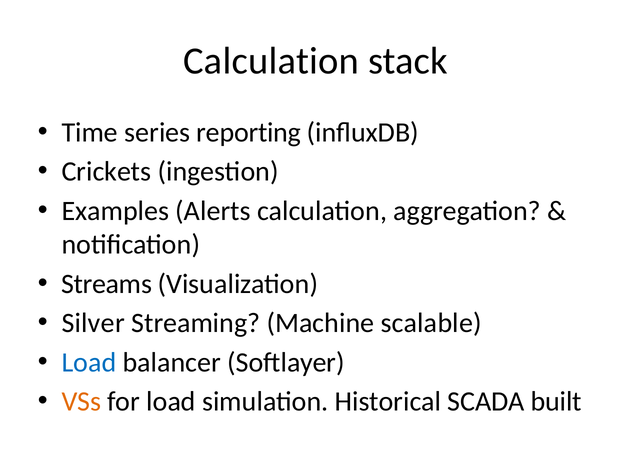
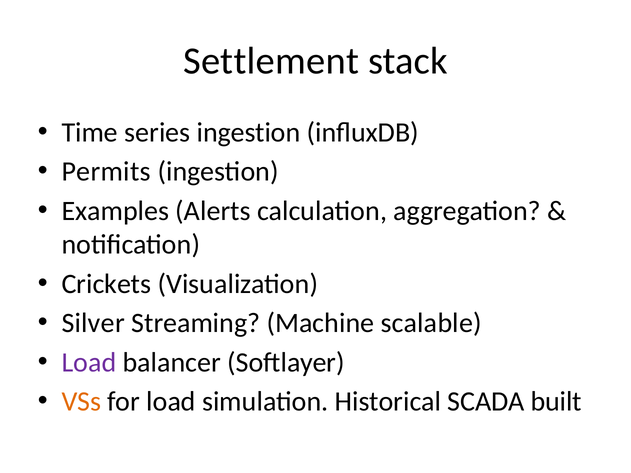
Calculation: Calculation -> Settlement (271, 61)
series reporting: reporting -> ingestion (249, 132)
Crickets: Crickets -> Permits (106, 172)
Streams: Streams -> Crickets (106, 284)
Load colour: blue -> purple (89, 363)
